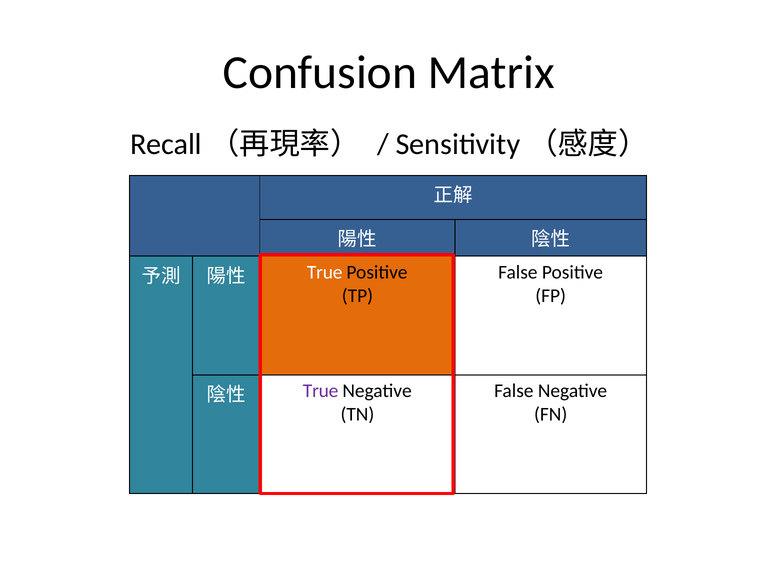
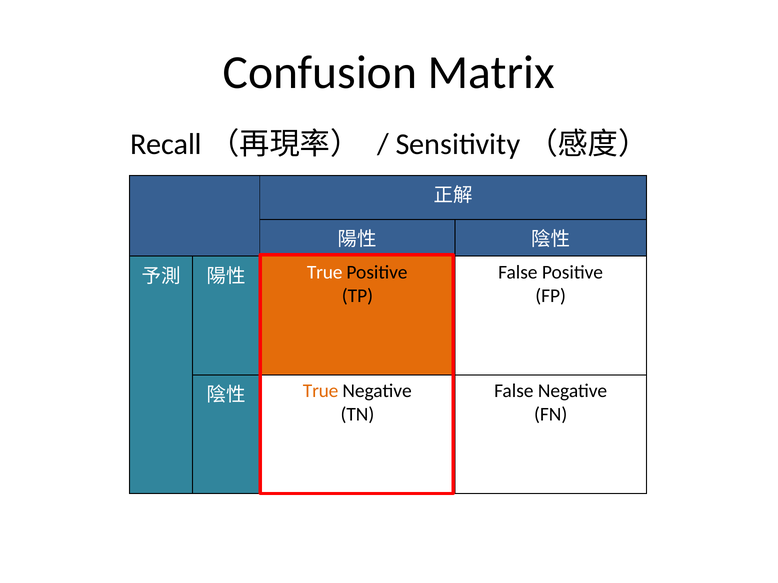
True colour: purple -> orange (321, 391)
